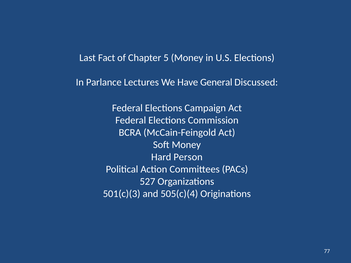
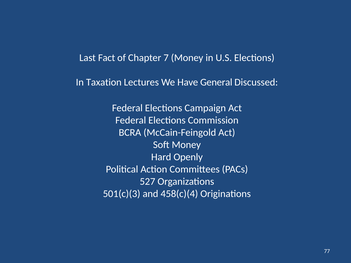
5: 5 -> 7 (166, 58)
Parlance: Parlance -> Taxation (104, 82)
Person: Person -> Openly (188, 157)
505(c)(4: 505(c)(4 -> 458(c)(4 (179, 194)
